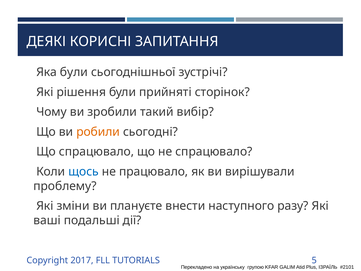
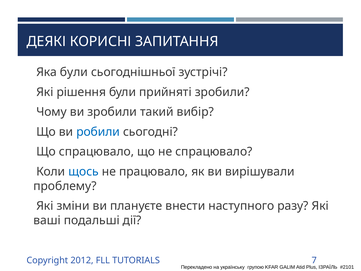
прийняті сторінок: сторінок -> зробили (222, 92)
робили colour: orange -> blue (98, 132)
2017: 2017 -> 2012 (82, 260)
5: 5 -> 7 (314, 260)
